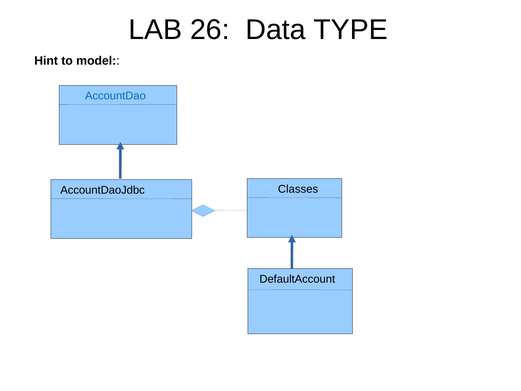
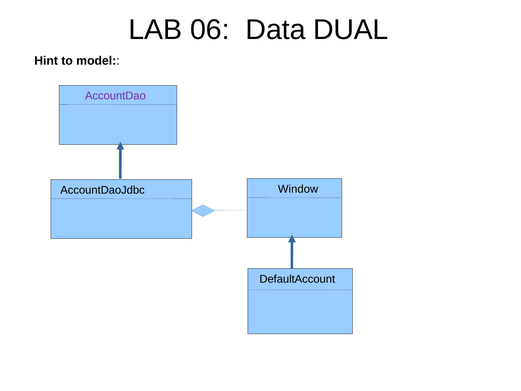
26: 26 -> 06 (210, 30)
TYPE: TYPE -> DUAL (351, 30)
AccountDao colour: blue -> purple (115, 96)
Classes: Classes -> Window (298, 189)
